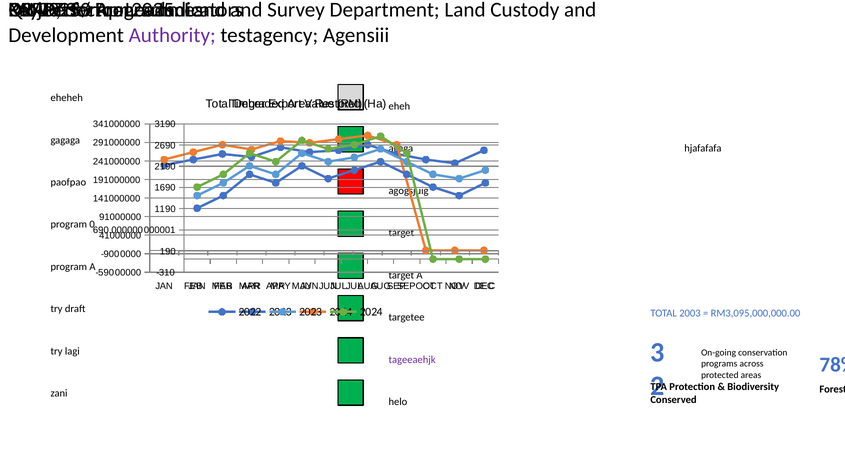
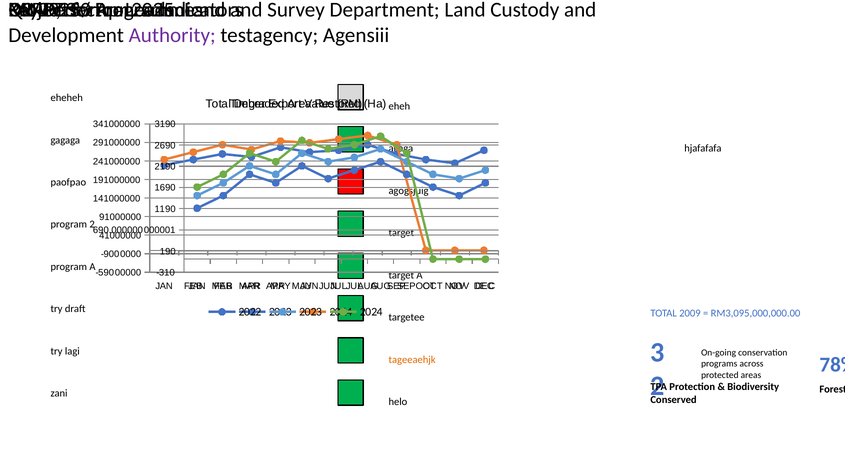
program 0: 0 -> 2 (92, 225)
2003: 2003 -> 2009 (690, 313)
tageeaehjk colour: purple -> orange (412, 360)
